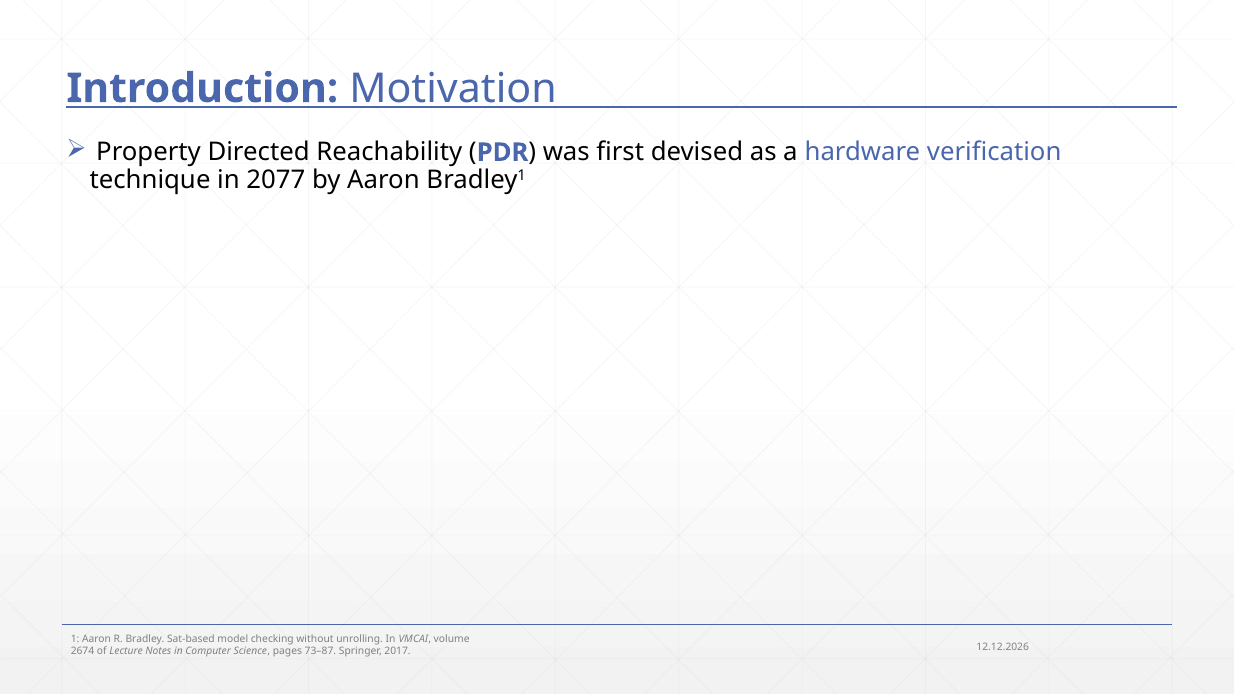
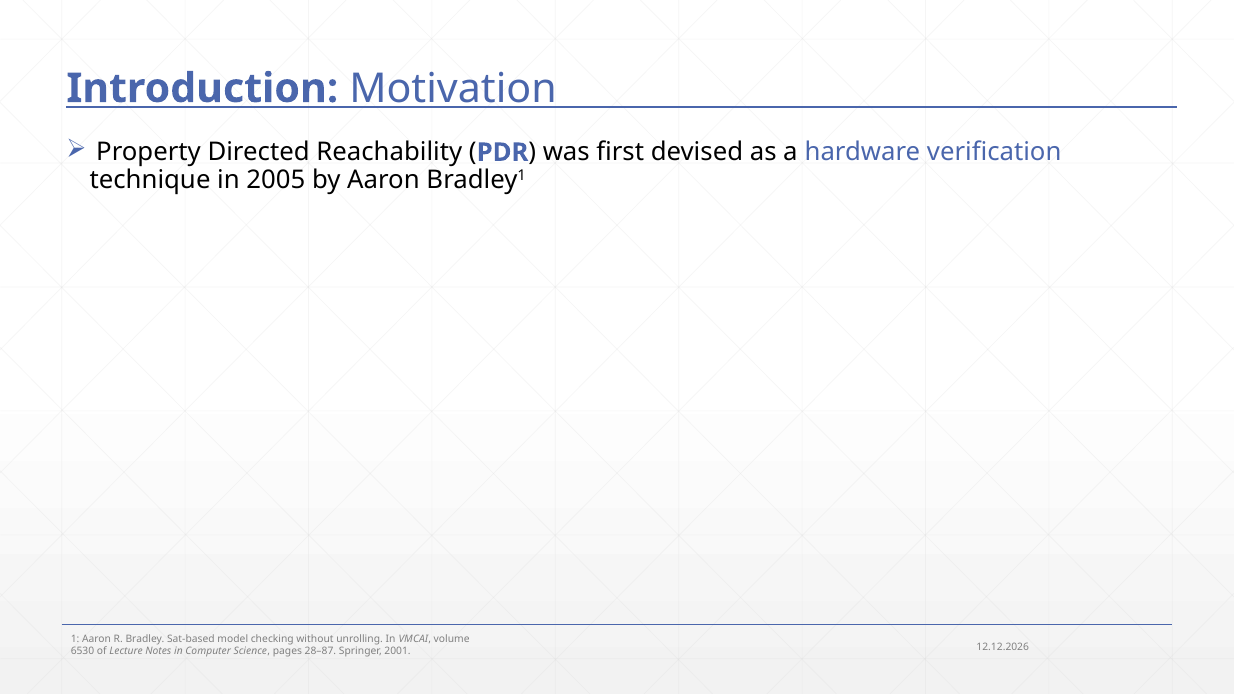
2077: 2077 -> 2005 (276, 180)
2674: 2674 -> 6530 (82, 651)
73–87: 73–87 -> 28–87 (320, 651)
2017: 2017 -> 2001 (398, 651)
